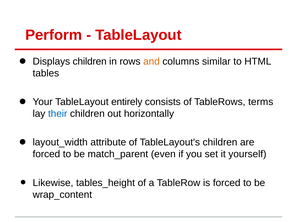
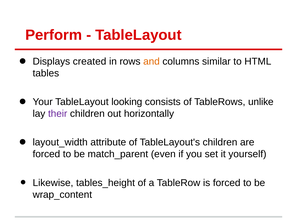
Displays children: children -> created (90, 62)
entirely: entirely -> looking (127, 102)
terms: terms -> unlike (261, 102)
their colour: blue -> purple (58, 114)
